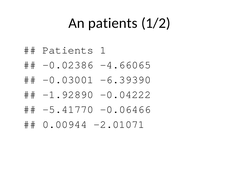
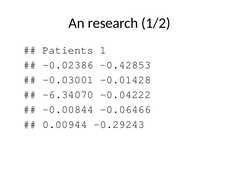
An patients: patients -> research (113, 23)
-4.66065: -4.66065 -> -0.42853 (125, 65)
-6.39390: -6.39390 -> -0.01428 (125, 80)
-1.92890: -1.92890 -> -6.34070 (68, 95)
-5.41770: -5.41770 -> -0.00844 (68, 110)
-2.01071: -2.01071 -> -0.29243 (119, 125)
